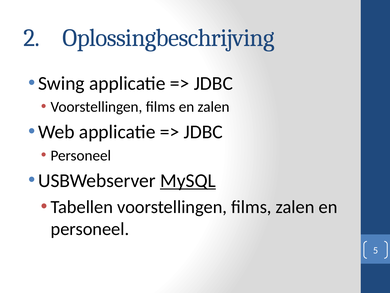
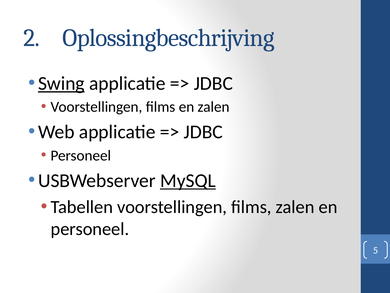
Swing underline: none -> present (61, 83)
